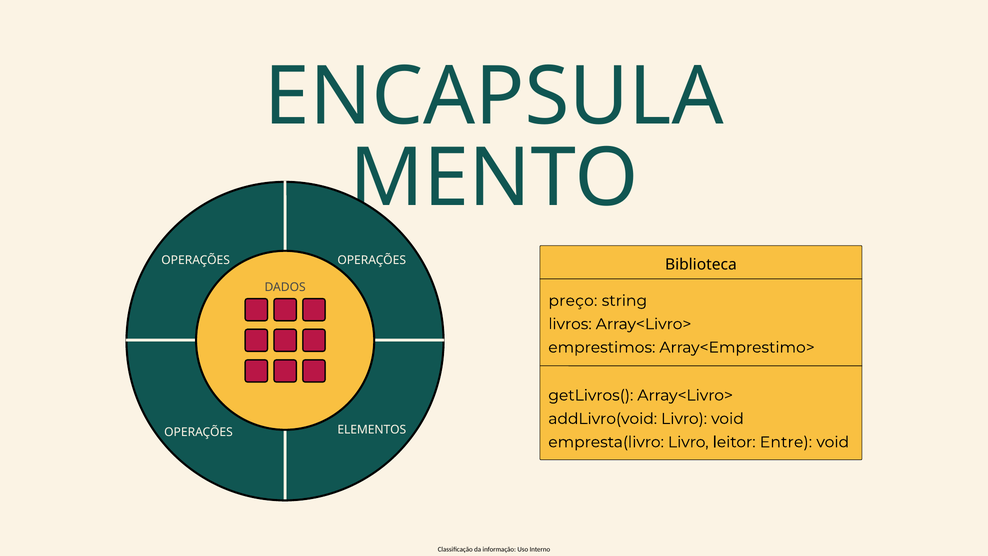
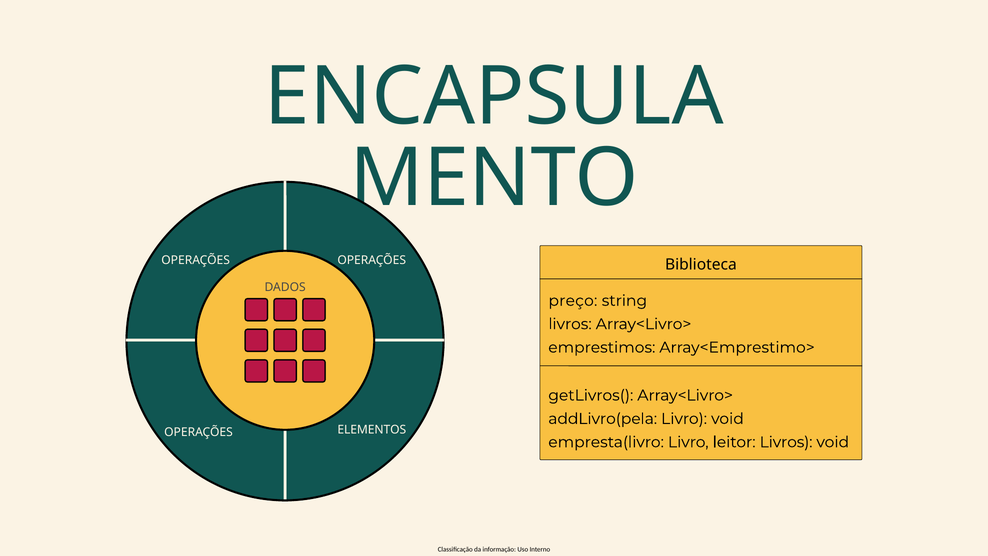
addLivro(void: addLivro(void -> addLivro(pela (603, 419)
leitor Entre: Entre -> Livros (786, 442)
